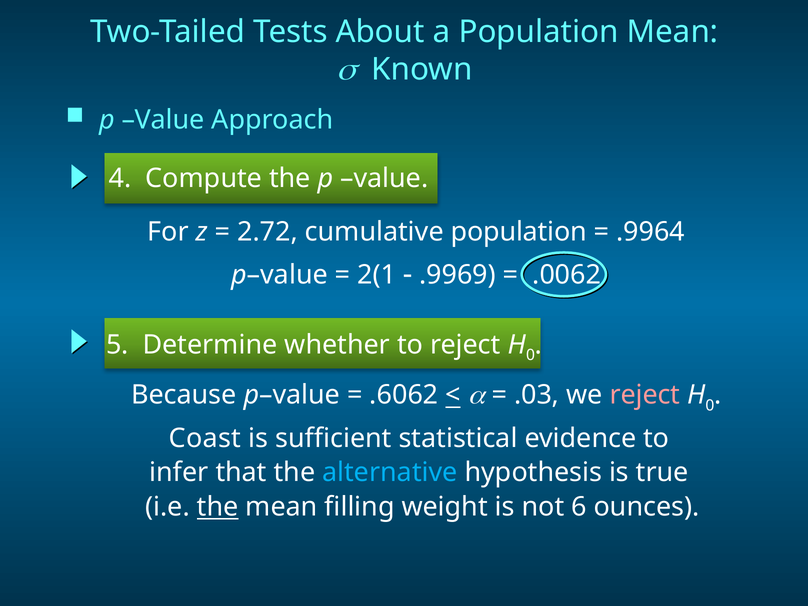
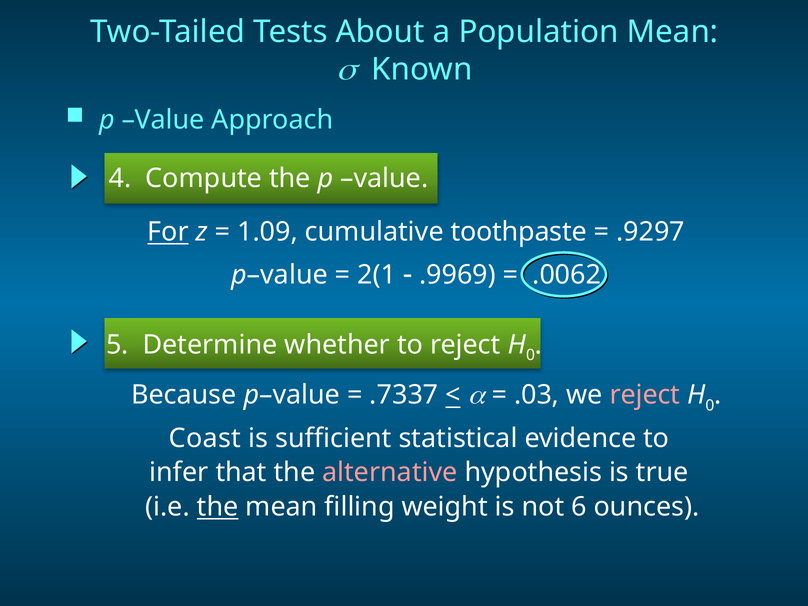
For underline: none -> present (168, 232)
2.72: 2.72 -> 1.09 (267, 232)
cumulative population: population -> toothpaste (519, 232)
.9964: .9964 -> .9297 (650, 232)
.6062: .6062 -> .7337 (404, 395)
alternative colour: light blue -> pink (390, 473)
